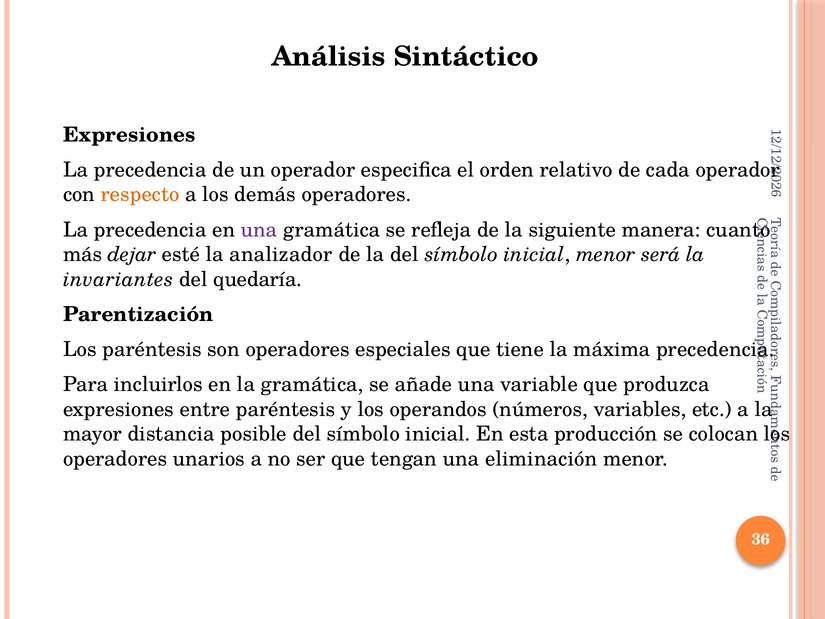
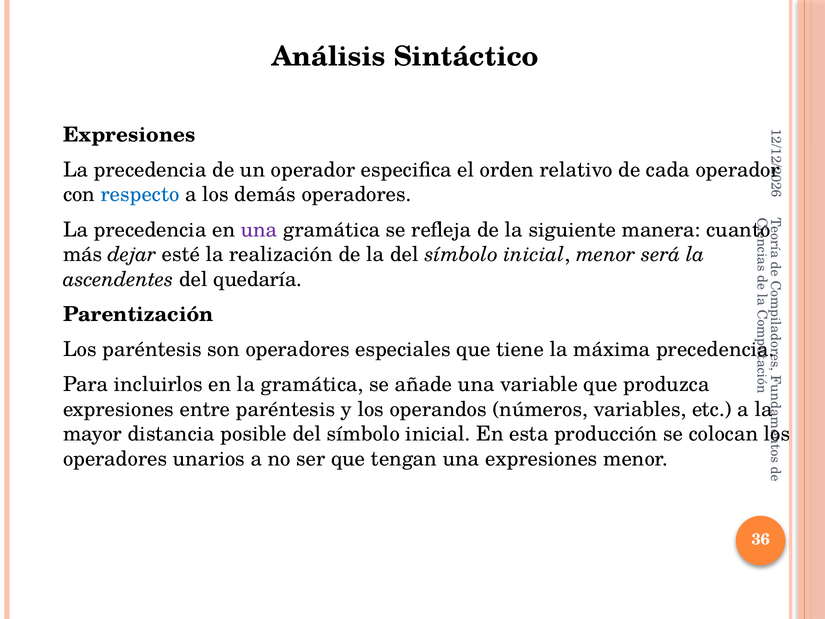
respecto colour: orange -> blue (140, 195)
analizador: analizador -> realización (281, 254)
invariantes: invariantes -> ascendentes (118, 279)
una eliminación: eliminación -> expresiones (541, 459)
